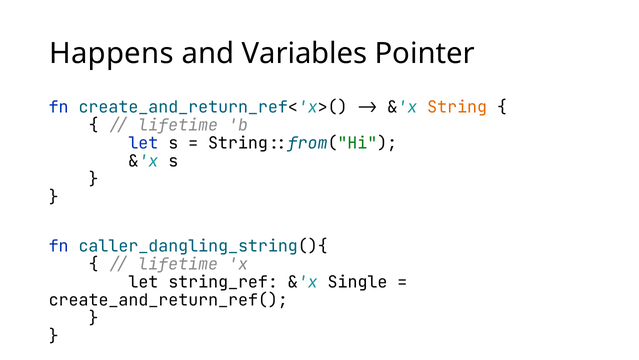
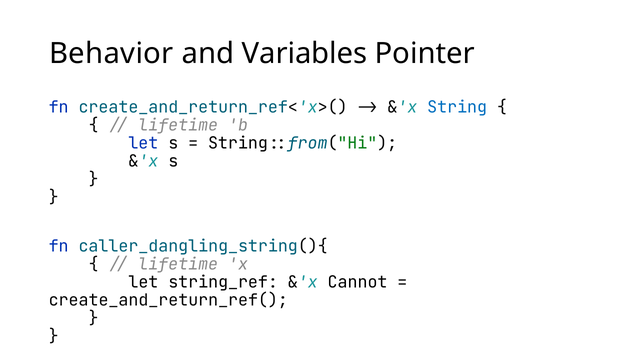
Happens: Happens -> Behavior (111, 54)
String colour: orange -> blue (457, 107)
Single: Single -> Cannot (358, 282)
